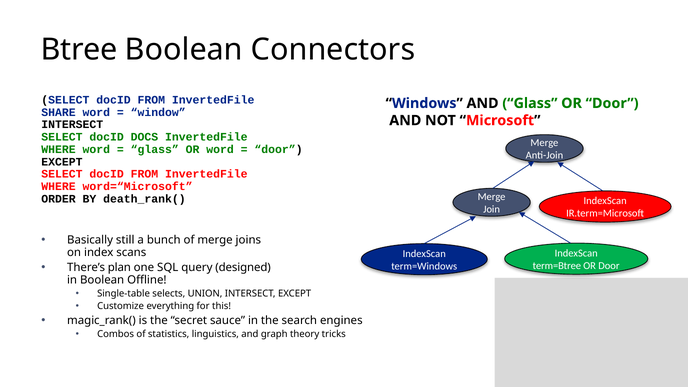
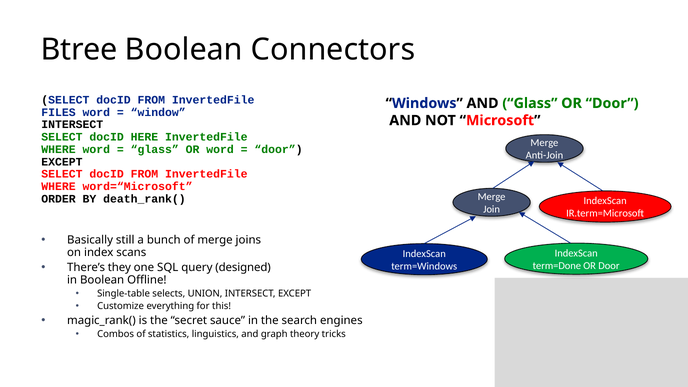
SHARE: SHARE -> FILES (58, 112)
DOCS: DOCS -> HERE (144, 137)
term=Btree: term=Btree -> term=Done (557, 266)
plan: plan -> they (119, 268)
